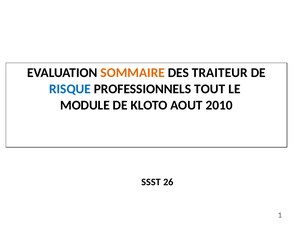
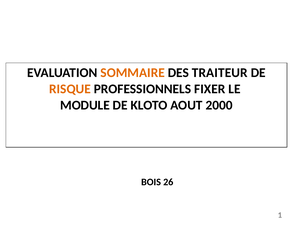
RISQUE colour: blue -> orange (70, 89)
TOUT: TOUT -> FIXER (210, 89)
2010: 2010 -> 2000 (219, 105)
SSST: SSST -> BOIS (151, 182)
